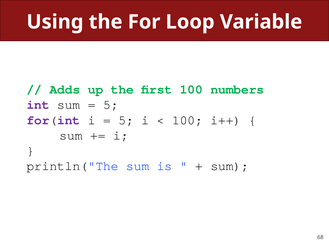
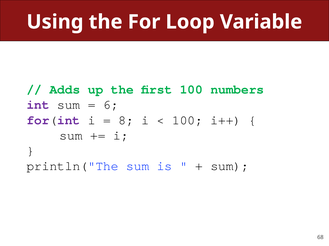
5: 5 -> 6 (111, 105)
5: 5 -> 8 (126, 120)
